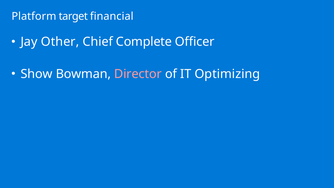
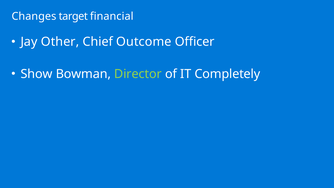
Platform: Platform -> Changes (34, 16)
Complete: Complete -> Outcome (144, 42)
Director colour: pink -> light green (138, 74)
Optimizing: Optimizing -> Completely (227, 74)
